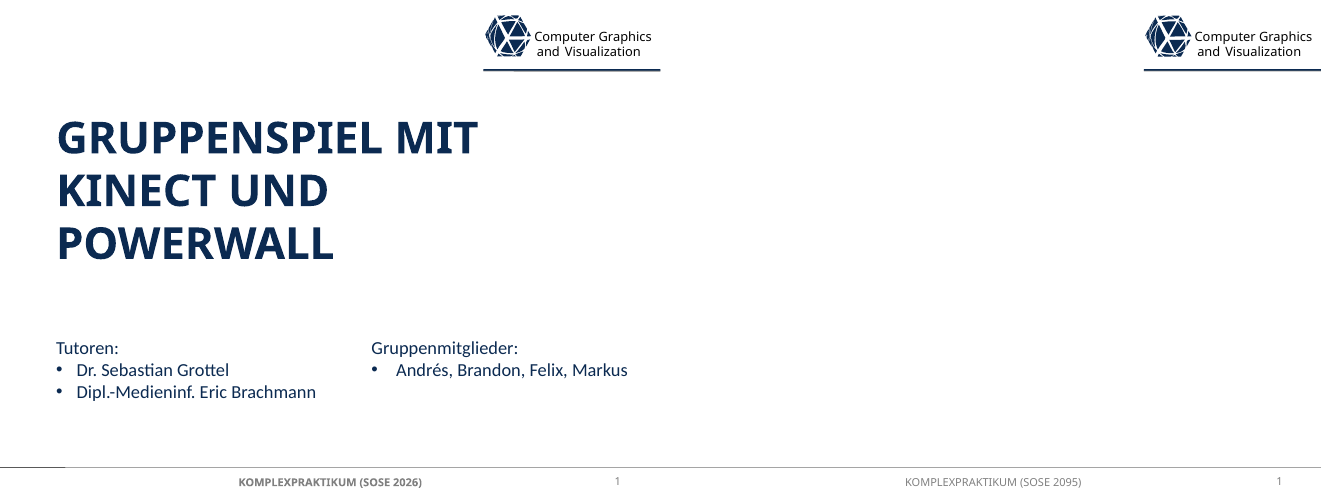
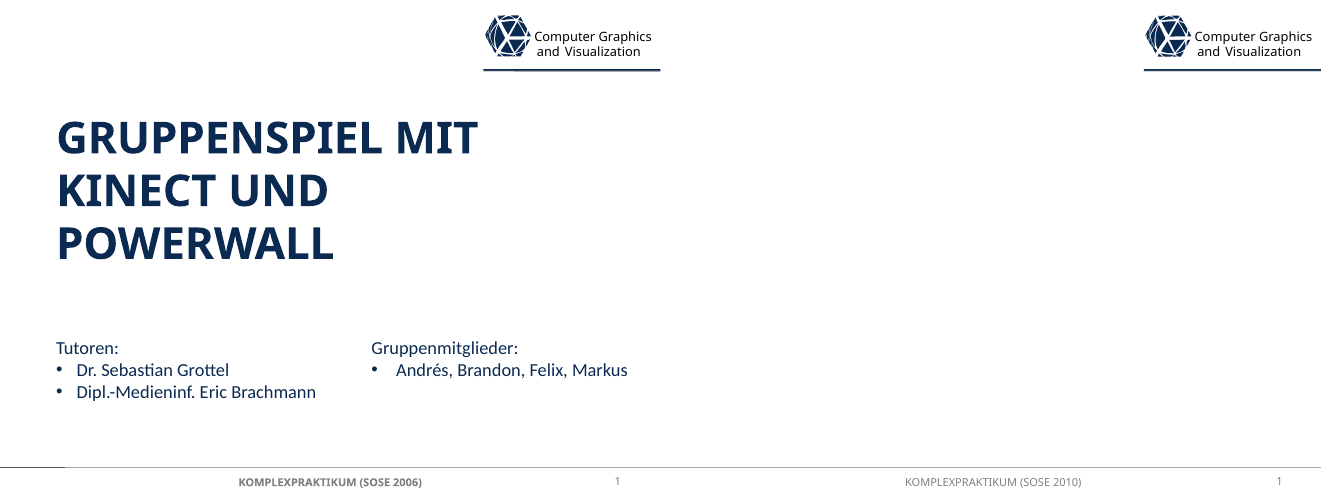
2095: 2095 -> 2010 (1067, 483)
2026: 2026 -> 2006 (407, 483)
